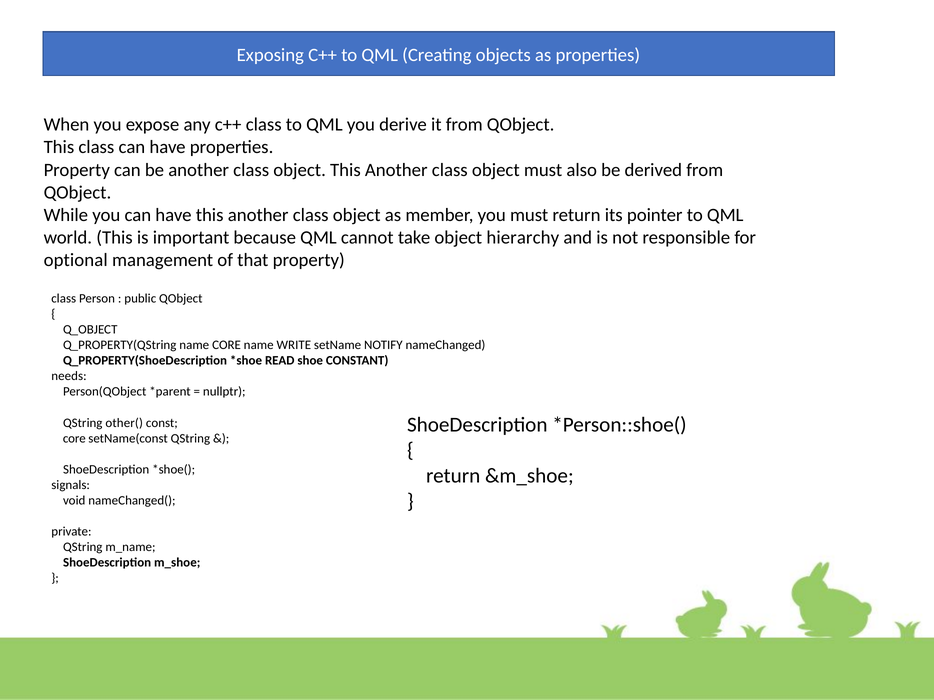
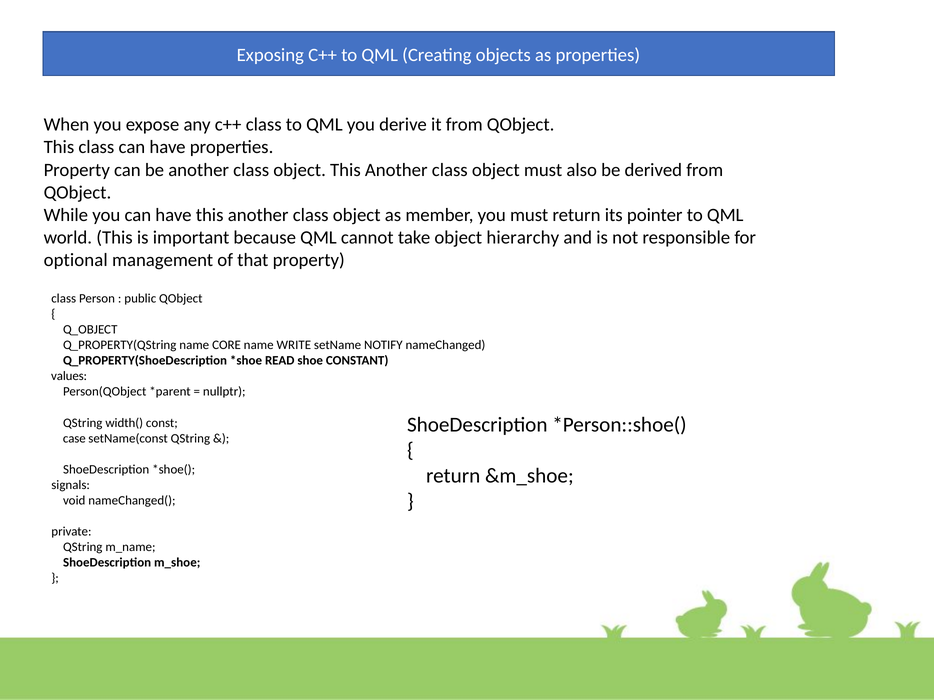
needs: needs -> values (69, 376)
other(: other( -> width( (124, 423)
core: core -> case (74, 439)
